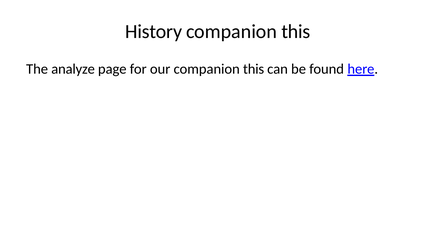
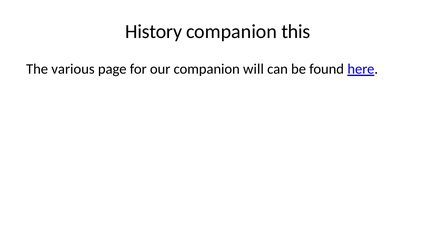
analyze: analyze -> various (73, 69)
our companion this: this -> will (253, 69)
